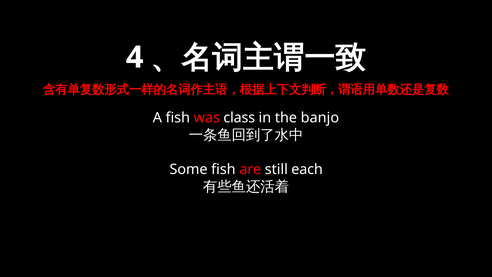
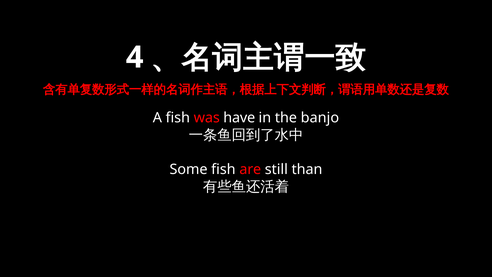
class: class -> have (239, 118)
each: each -> than (307, 169)
